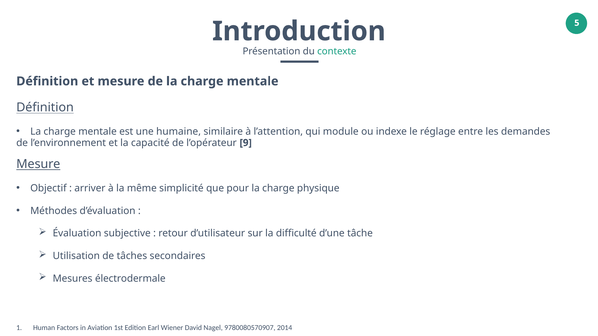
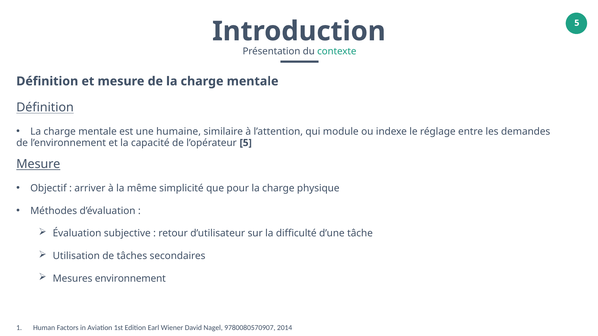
l’opérateur 9: 9 -> 5 (246, 143)
électrodermale: électrodermale -> environnement (130, 279)
